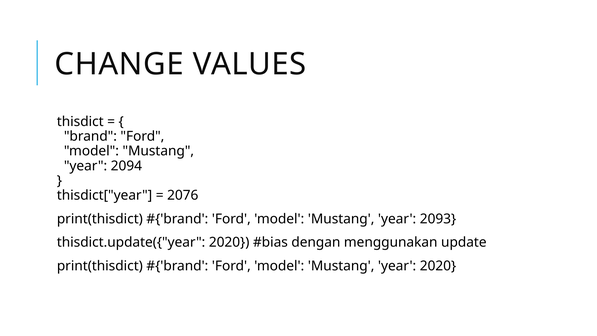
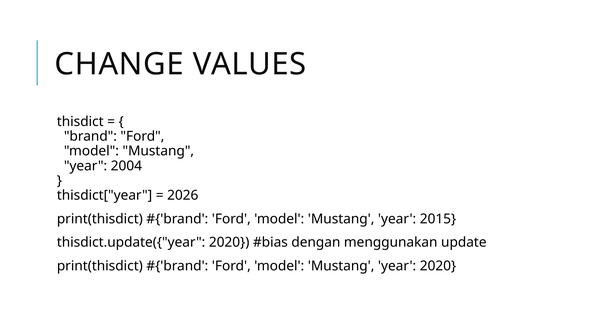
2094: 2094 -> 2004 (126, 166)
2076: 2076 -> 2026 (183, 195)
2093: 2093 -> 2015 (438, 219)
